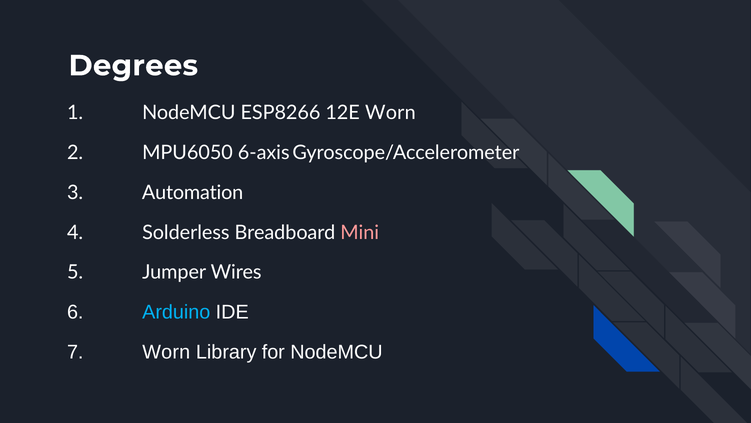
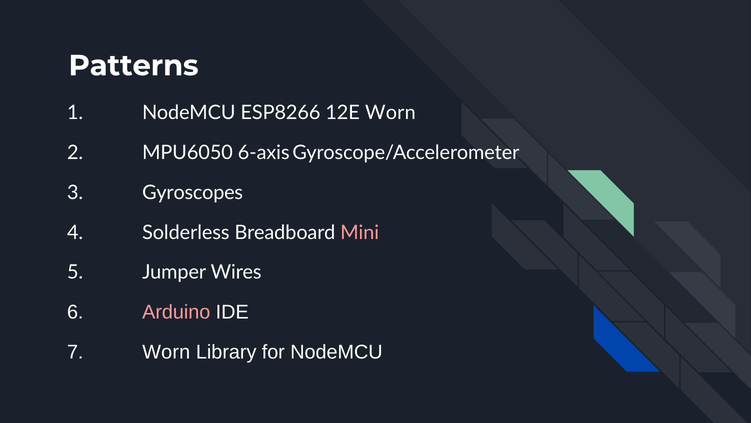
Degrees: Degrees -> Patterns (134, 66)
Automation: Automation -> Gyroscopes (193, 192)
Arduino colour: light blue -> pink (176, 312)
